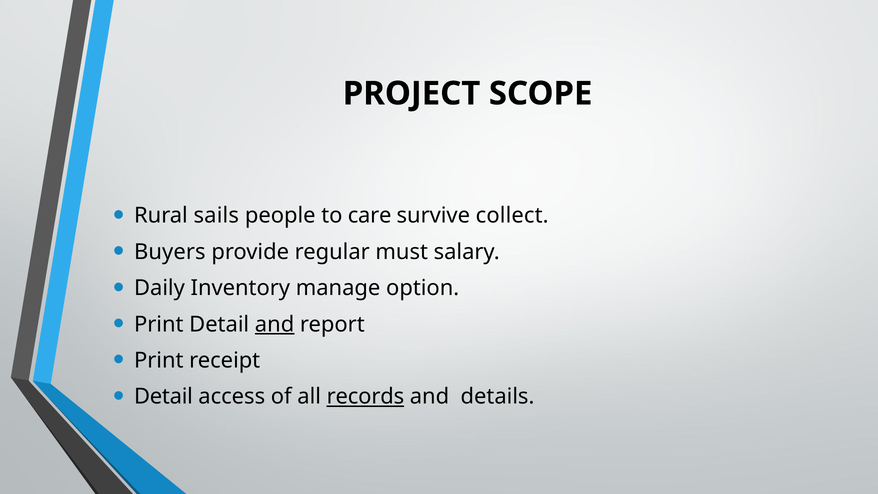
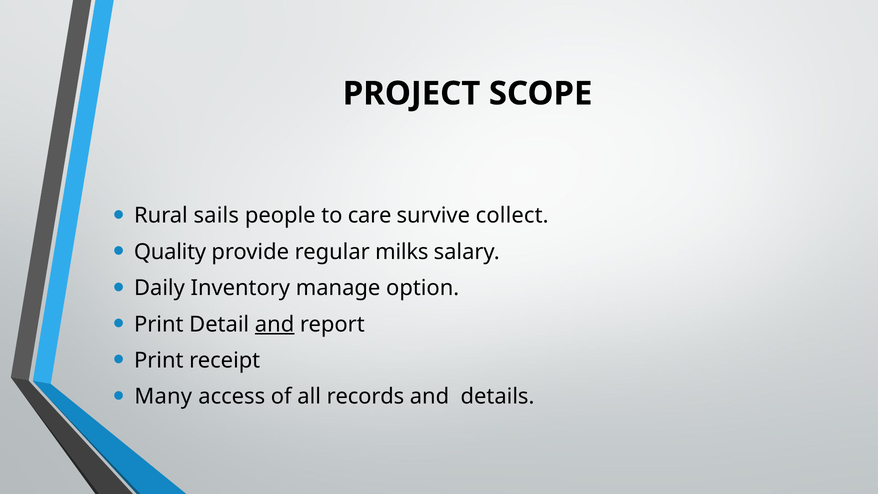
Buyers: Buyers -> Quality (170, 252)
must: must -> milks (402, 252)
Detail: Detail -> Many (163, 397)
records underline: present -> none (365, 397)
